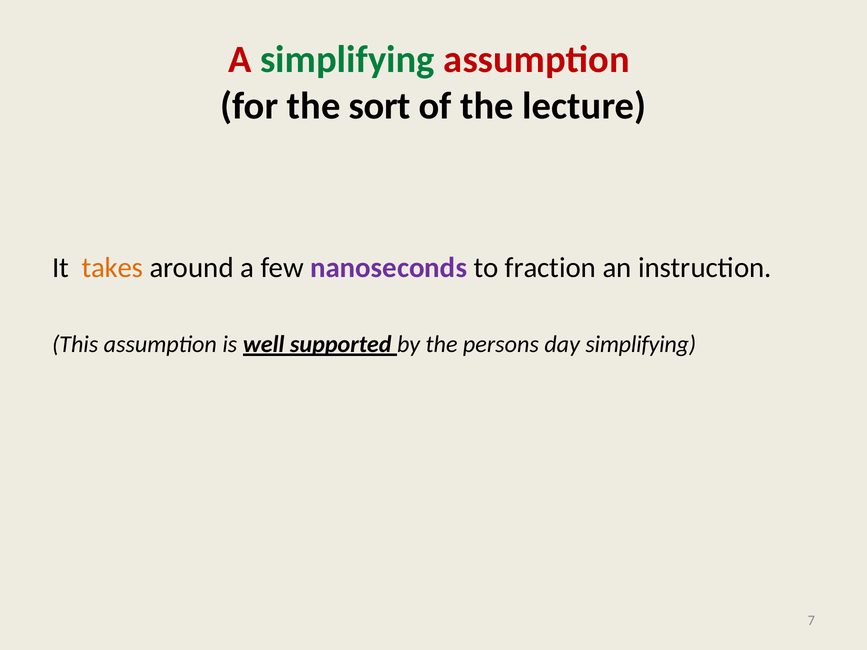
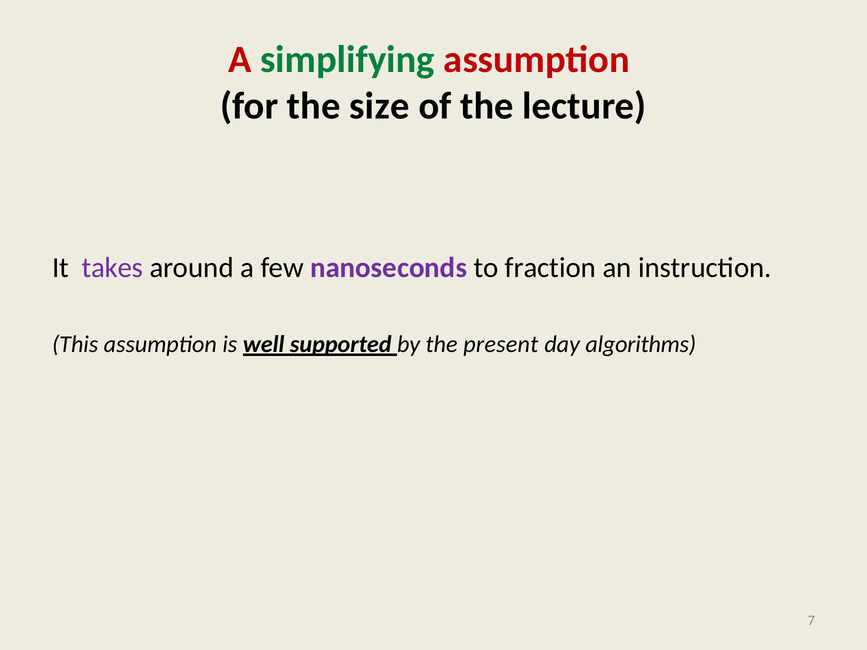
sort: sort -> size (379, 106)
takes colour: orange -> purple (113, 268)
persons: persons -> present (501, 345)
day simplifying: simplifying -> algorithms (641, 345)
